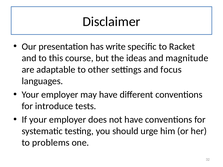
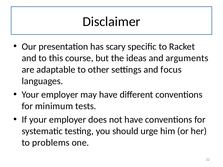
write: write -> scary (116, 47)
magnitude: magnitude -> arguments (187, 58)
introduce: introduce -> minimum (54, 106)
